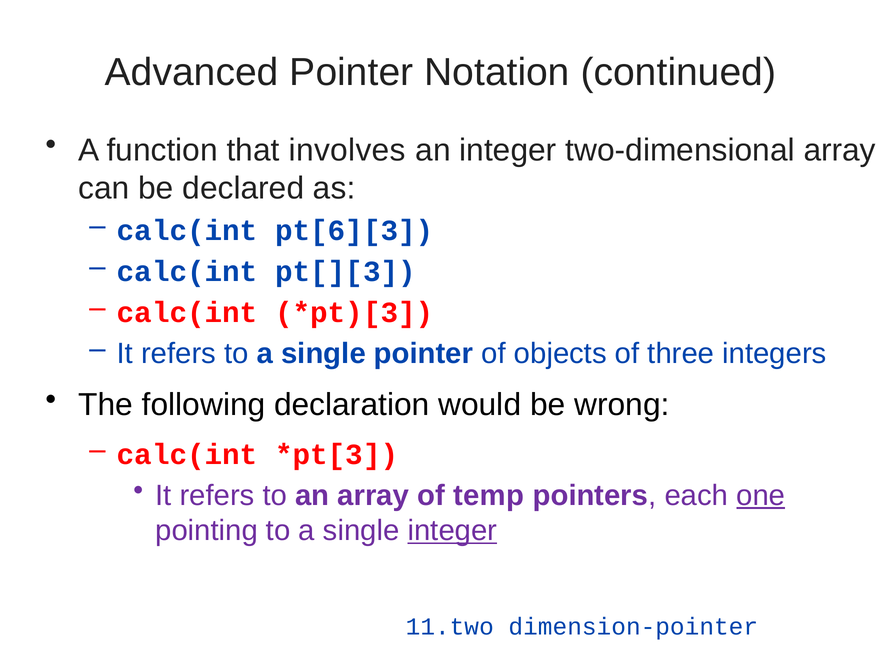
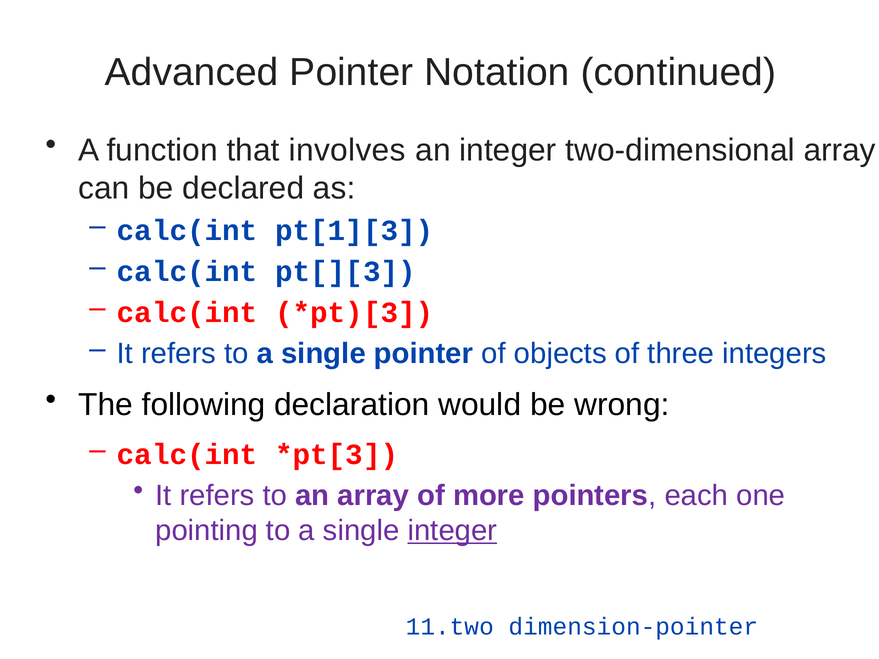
pt[6][3: pt[6][3 -> pt[1][3 (354, 231)
temp: temp -> more (489, 496)
one underline: present -> none (761, 496)
